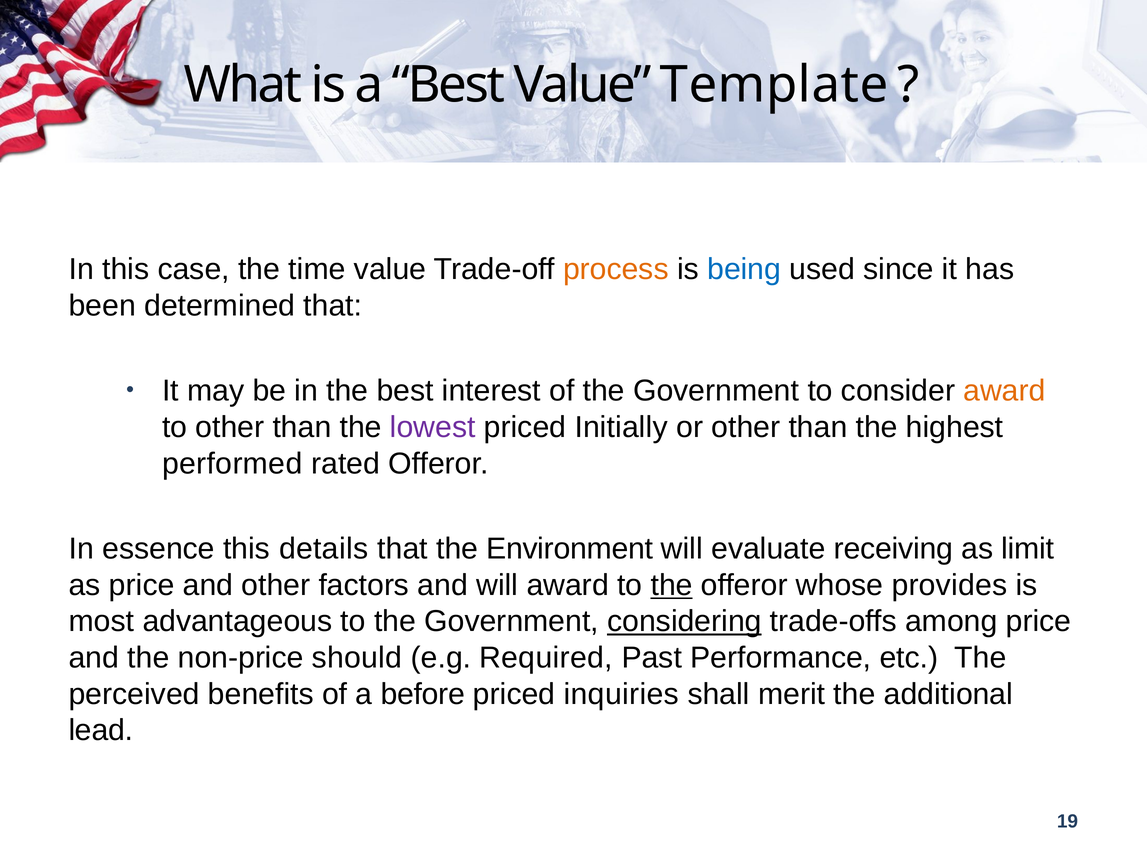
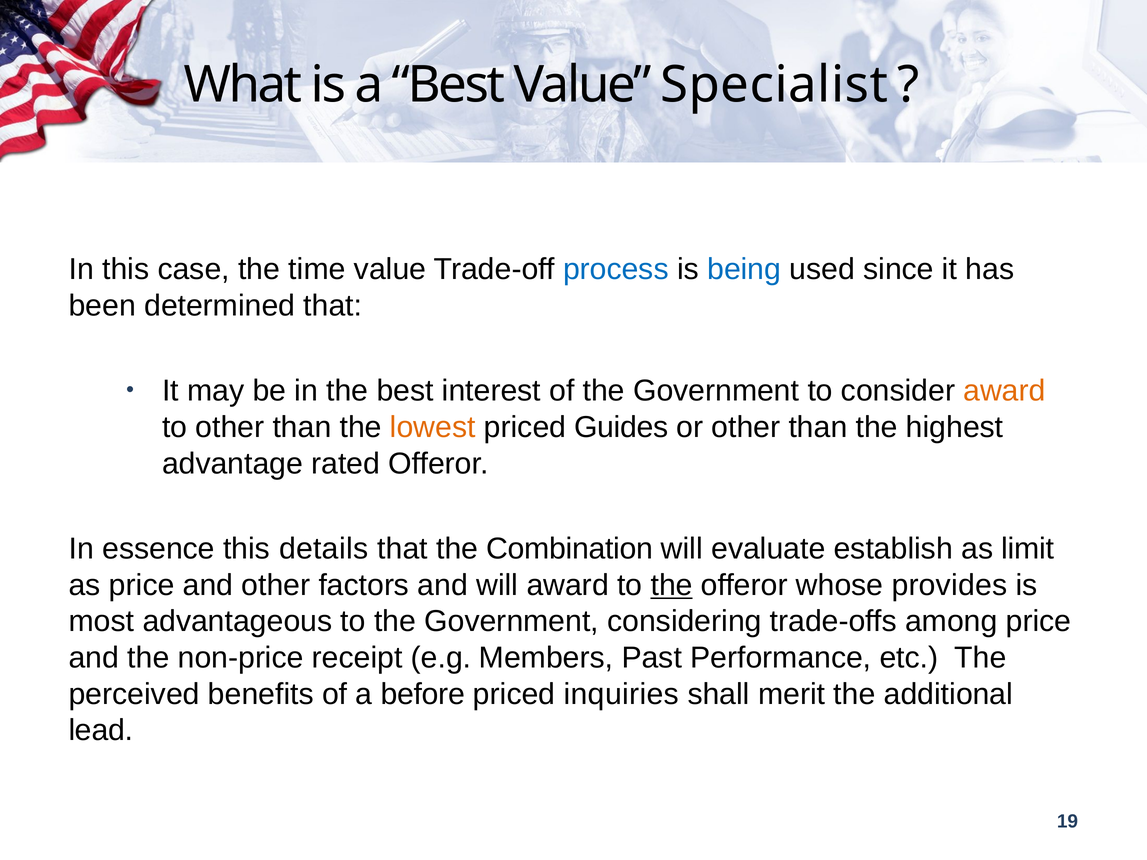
Template: Template -> Specialist (774, 85)
process colour: orange -> blue (616, 269)
lowest colour: purple -> orange (433, 427)
Initially: Initially -> Guides (621, 427)
performed: performed -> advantage (232, 464)
Environment: Environment -> Combination (570, 549)
receiving: receiving -> establish (893, 549)
considering underline: present -> none (684, 622)
should: should -> receipt (357, 658)
Required: Required -> Members (546, 658)
